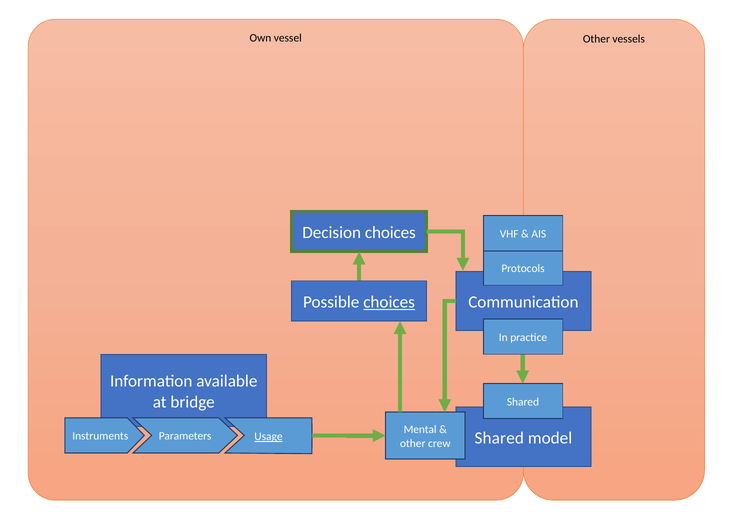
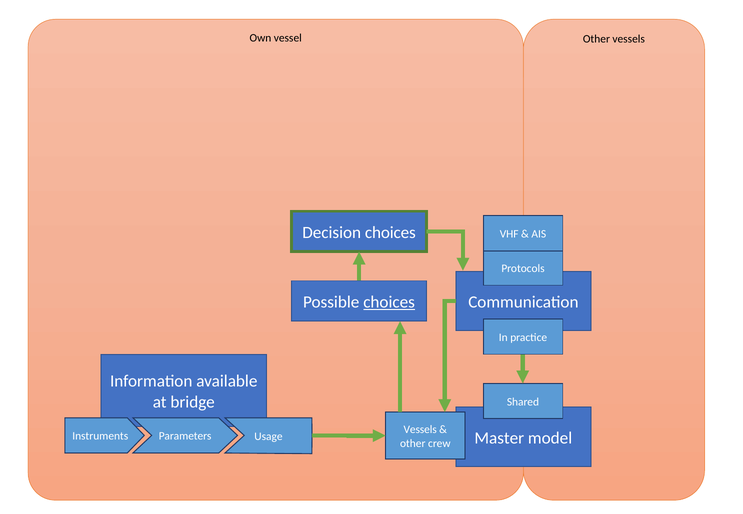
Mental: Mental -> Vessels (420, 430)
Shared: Shared -> Master (499, 438)
Usage underline: present -> none (268, 437)
